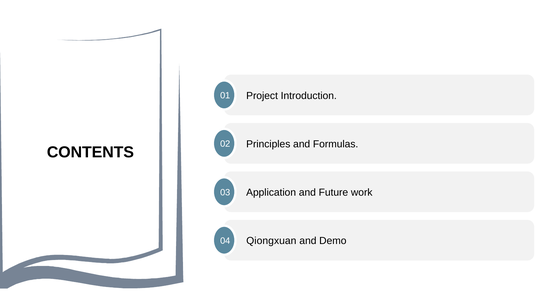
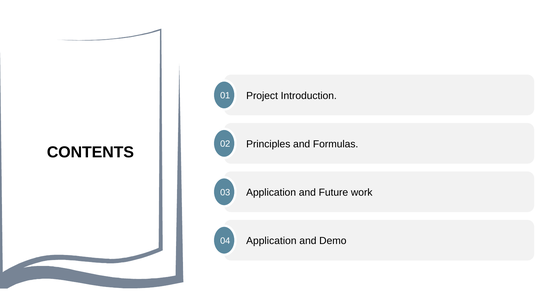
Qiongxuan: Qiongxuan -> Application (271, 241)
